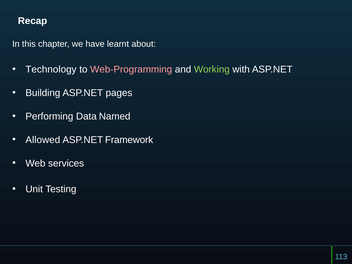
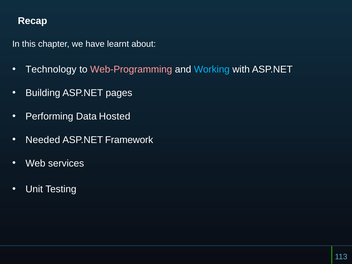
Working colour: light green -> light blue (212, 69)
Named: Named -> Hosted (115, 116)
Allowed: Allowed -> Needed (43, 140)
